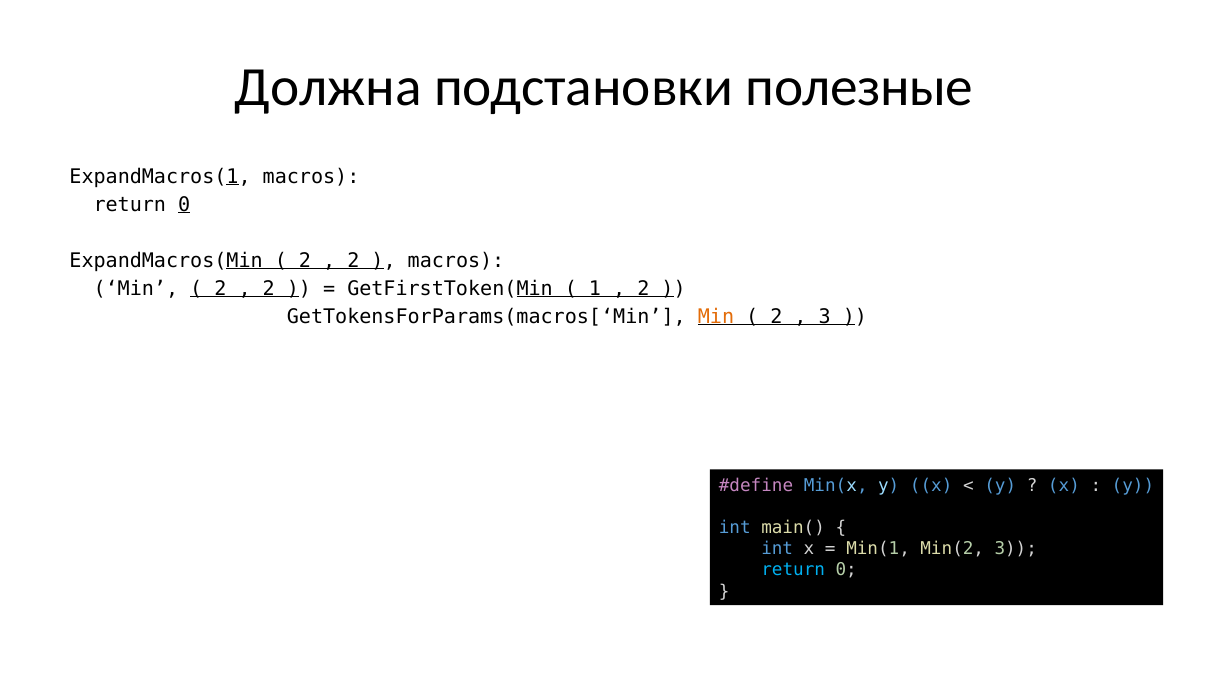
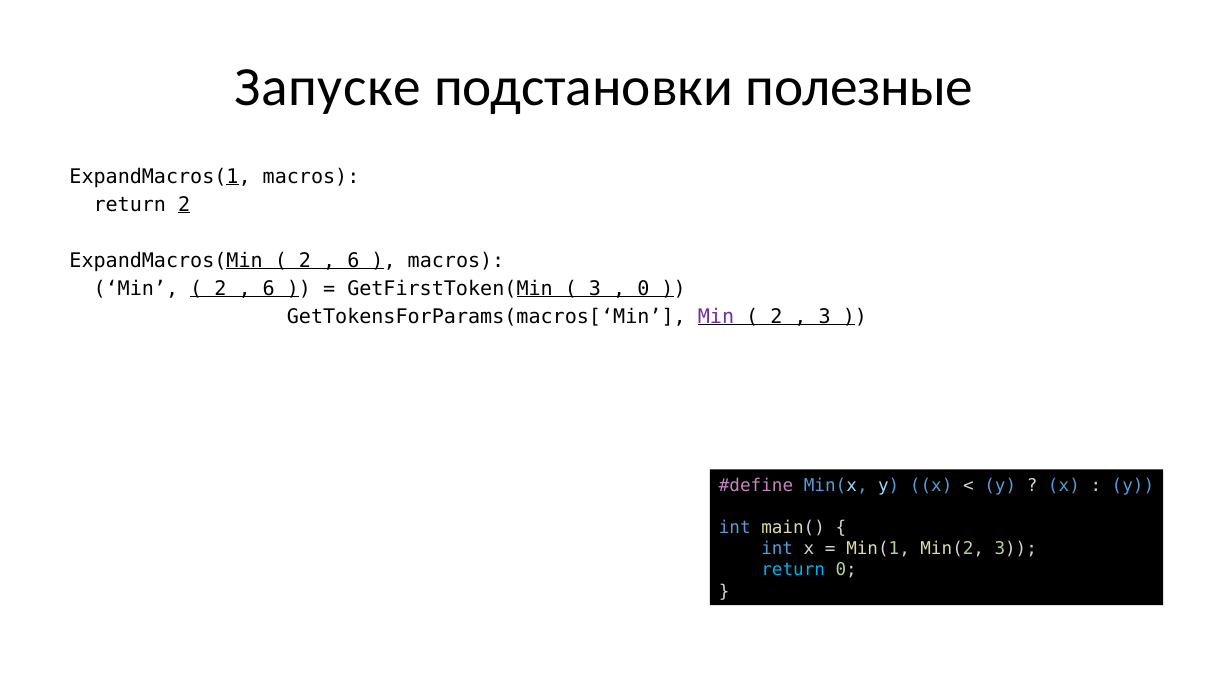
Должна: Должна -> Запуске (328, 88)
0: 0 -> 2 (184, 205)
2: 2 -> 6 (353, 261)
2: 2 -> 6 (269, 289)
1: 1 -> 3 (595, 289)
2: 2 -> 0 (643, 289)
Min colour: orange -> purple (716, 317)
